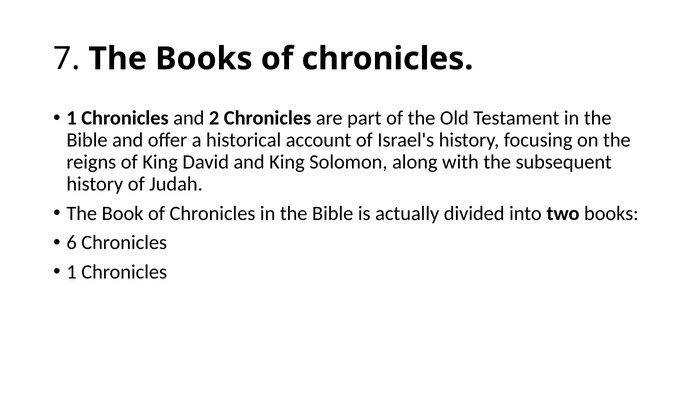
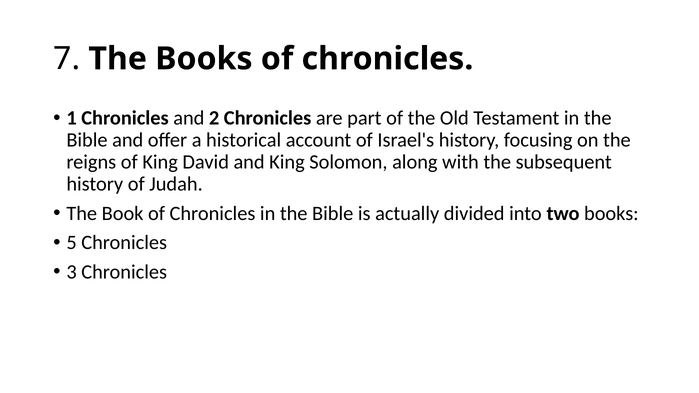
6: 6 -> 5 (72, 243)
1: 1 -> 3 (72, 272)
